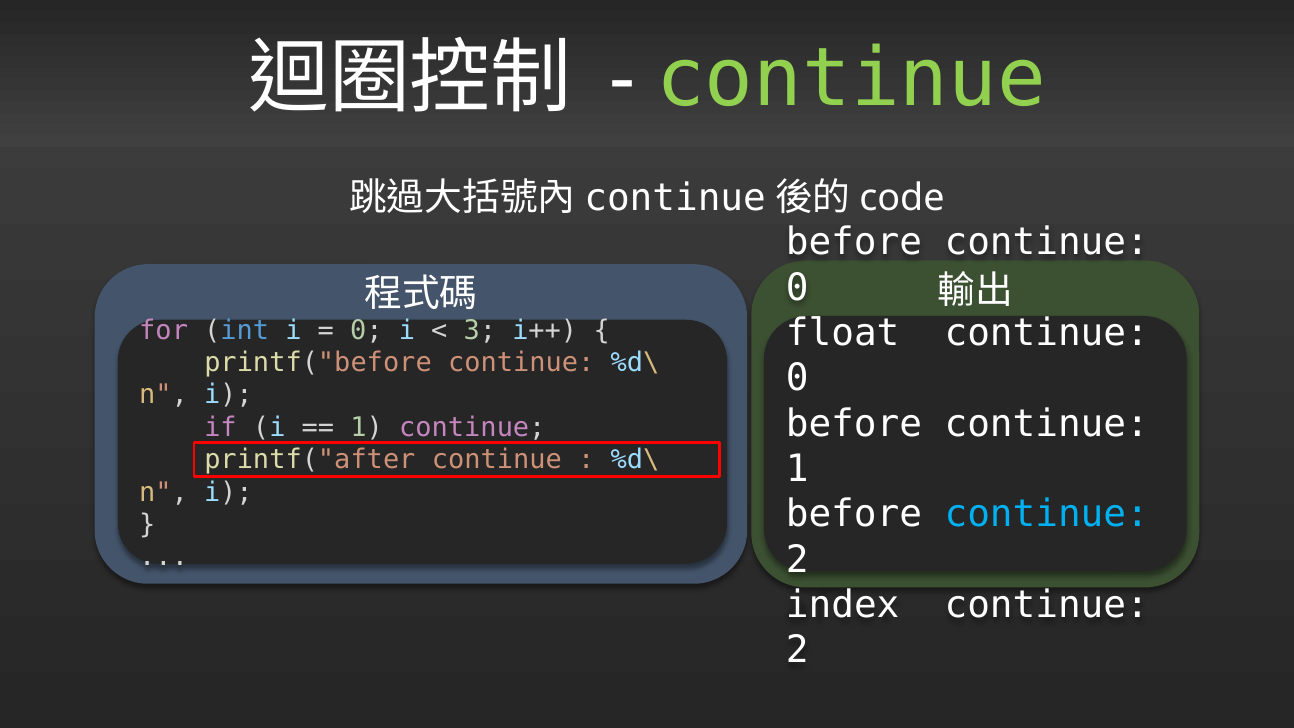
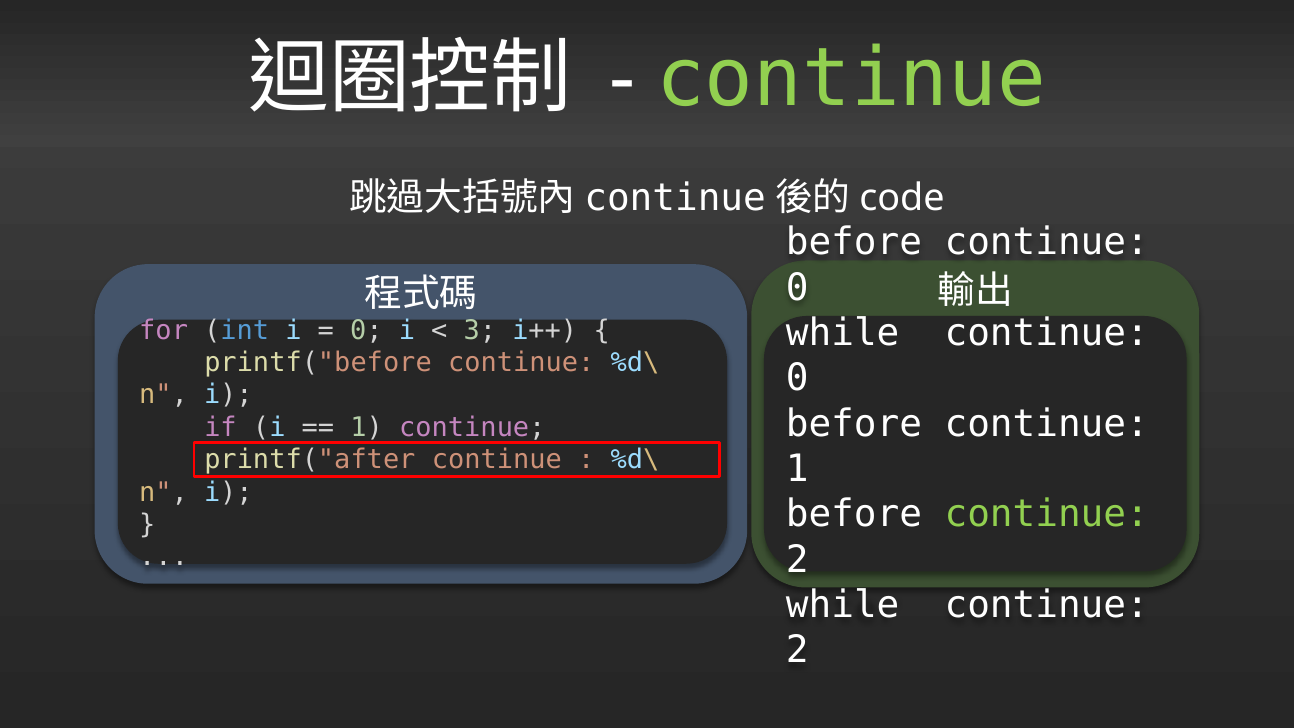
float: float -> while (843, 333)
continue colour: light blue -> light green (1047, 514)
index: index -> while (843, 605)
